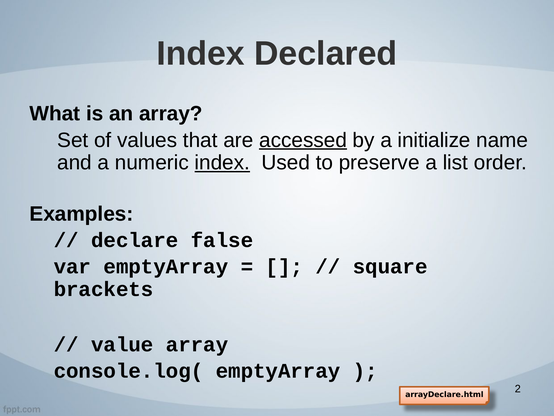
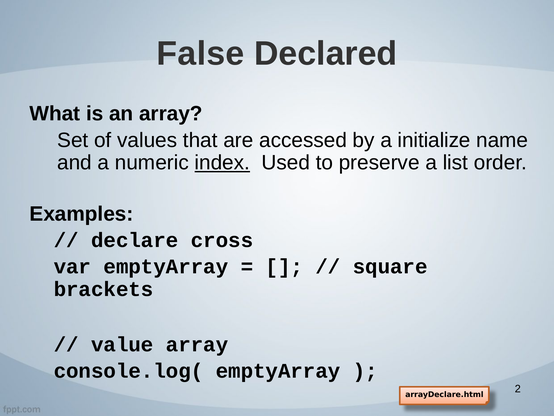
Index: Index -> False (200, 54)
accessed underline: present -> none (303, 140)
false: false -> cross (222, 240)
